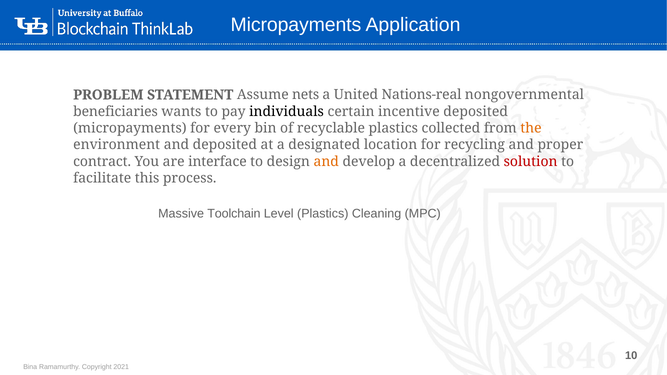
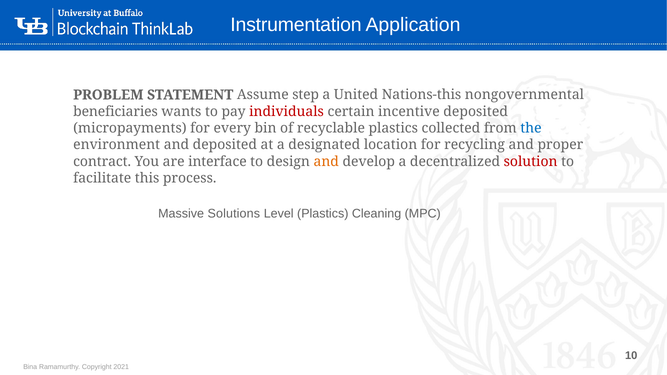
Micropayments: Micropayments -> Instrumentation (296, 25)
nets: nets -> step (306, 95)
Nations-real: Nations-real -> Nations-this (422, 95)
individuals colour: black -> red (287, 112)
the colour: orange -> blue (531, 128)
Toolchain: Toolchain -> Solutions (234, 214)
